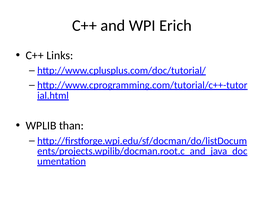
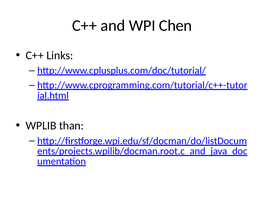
Erich: Erich -> Chen (176, 26)
